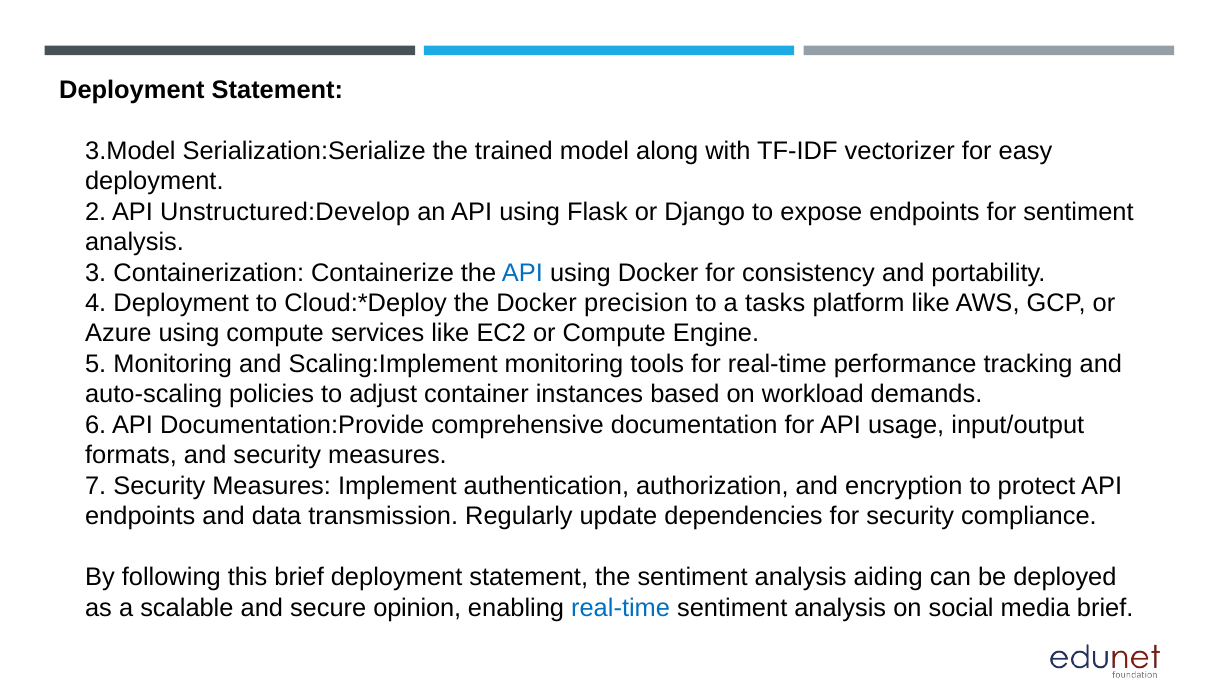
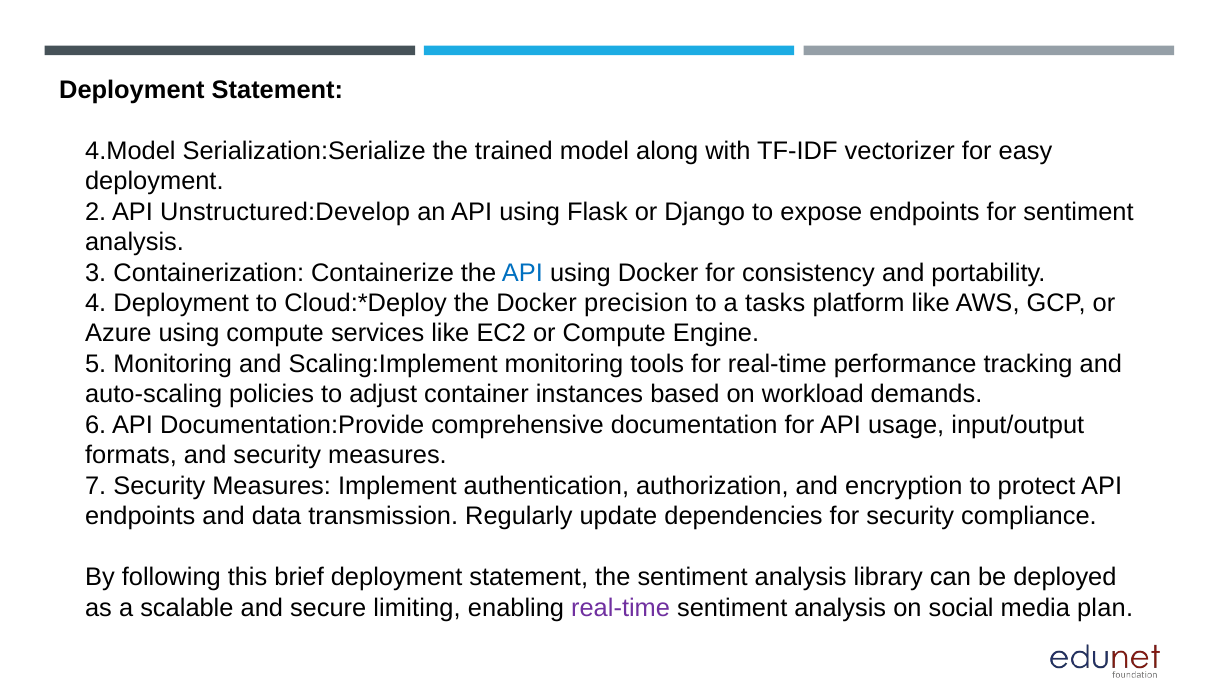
3.Model: 3.Model -> 4.Model (130, 151)
aiding: aiding -> library (888, 578)
opinion: opinion -> limiting (417, 608)
real-time colour: blue -> purple (621, 608)
media brief: brief -> plan (1105, 608)
